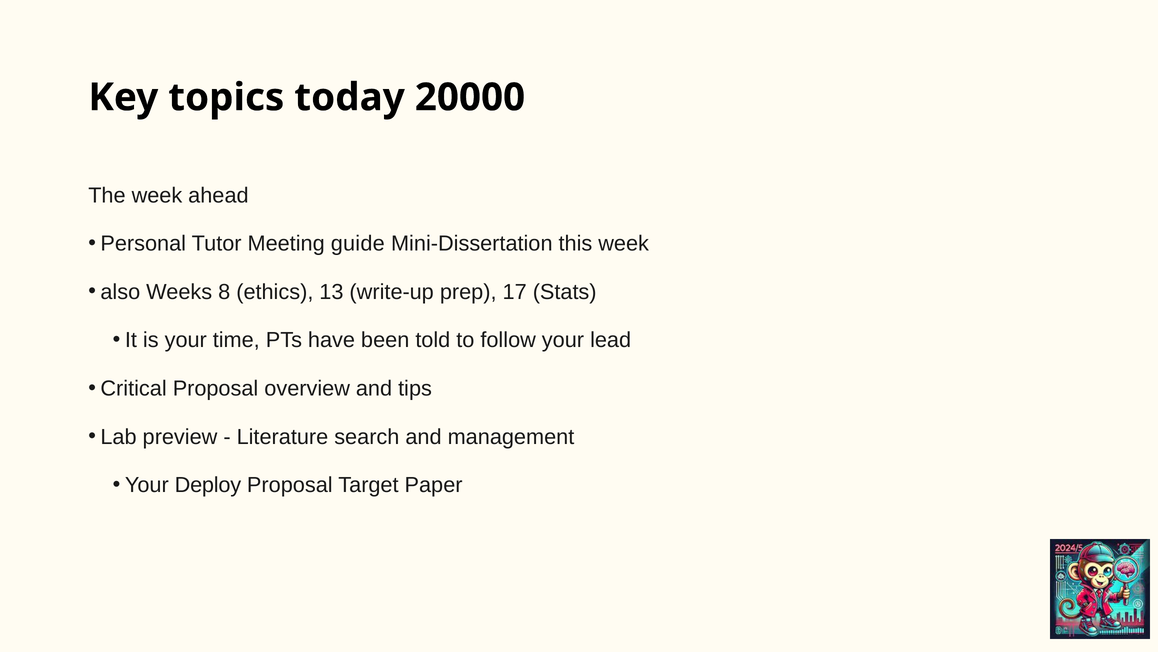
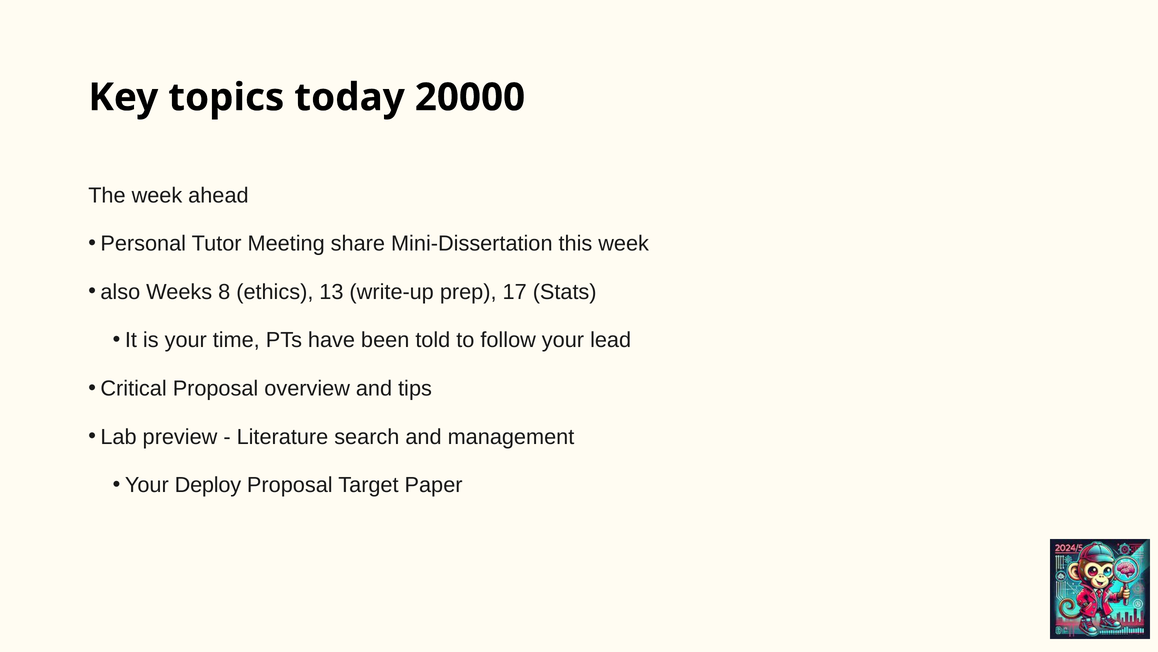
guide: guide -> share (358, 243)
